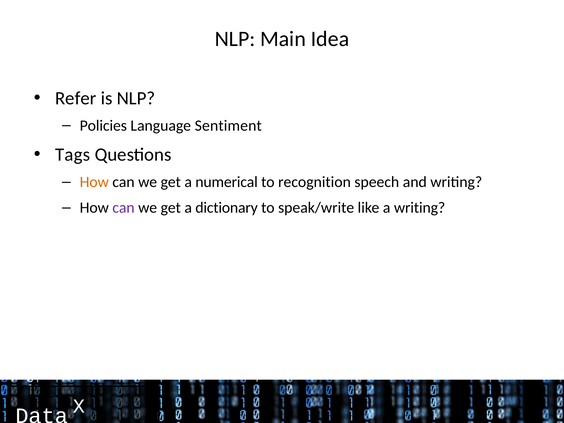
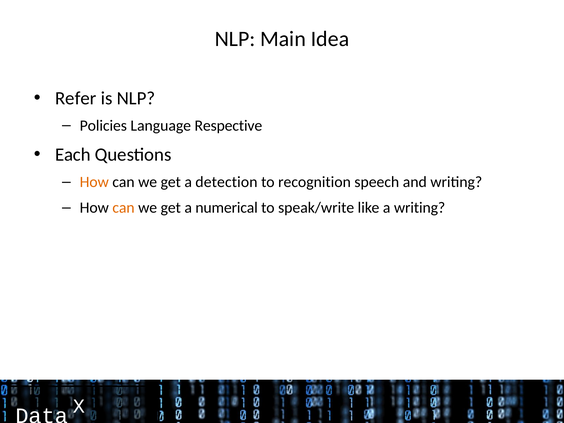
Sentiment: Sentiment -> Respective (228, 126)
Tags: Tags -> Each (73, 155)
numerical: numerical -> detection (226, 182)
can colour: purple -> orange (124, 208)
dictionary: dictionary -> numerical (227, 208)
